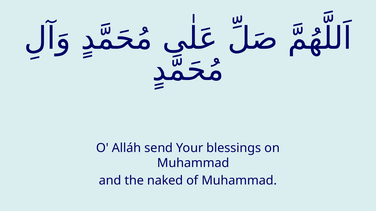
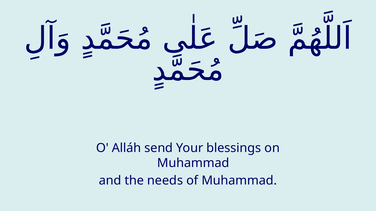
naked: naked -> needs (165, 181)
